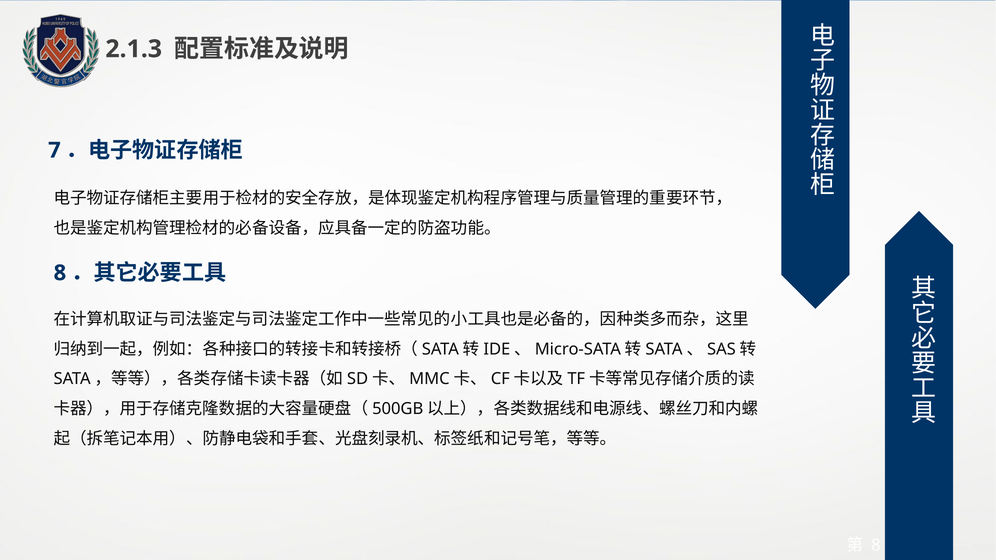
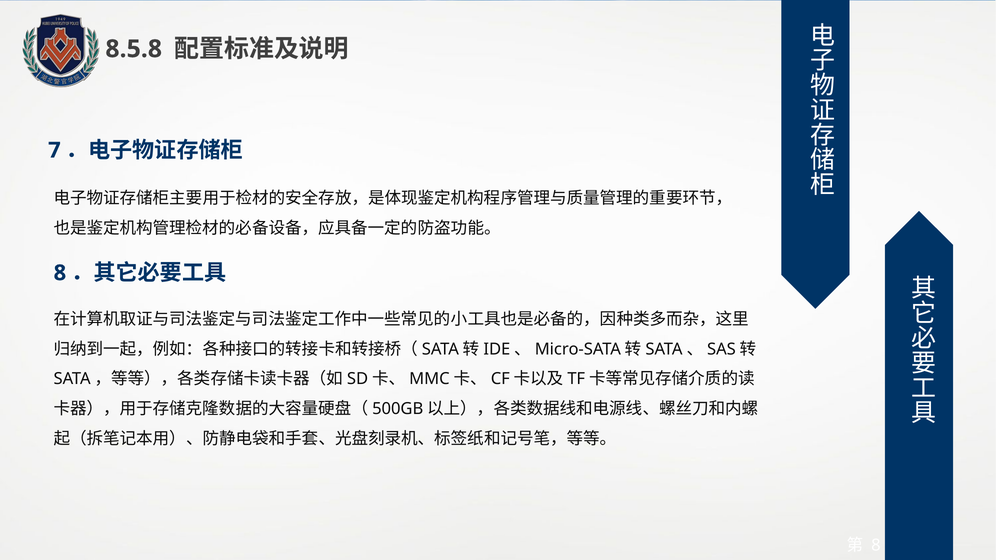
2.1.3: 2.1.3 -> 8.5.8 (134, 49)
